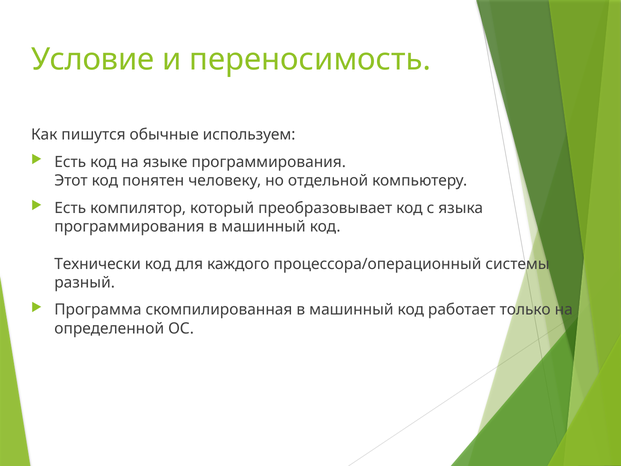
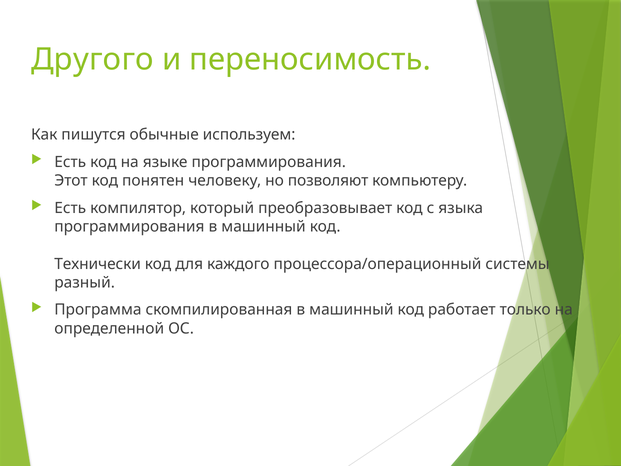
Условие: Условие -> Другого (92, 60)
отдельной: отдельной -> позволяют (328, 181)
